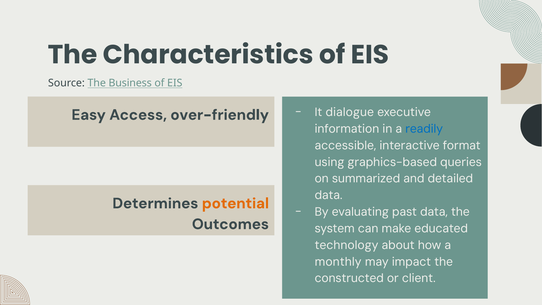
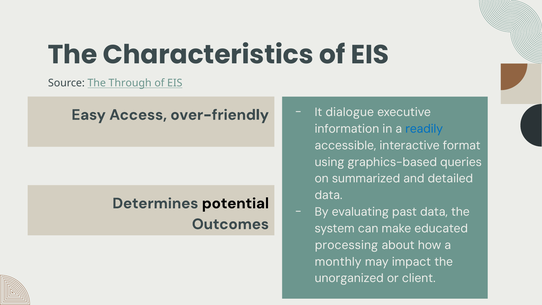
Business: Business -> Through (130, 83)
potential colour: orange -> black (235, 203)
technology: technology -> processing (346, 245)
constructed: constructed -> unorganized (349, 278)
